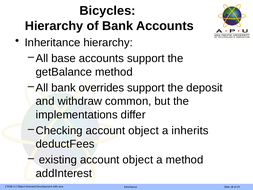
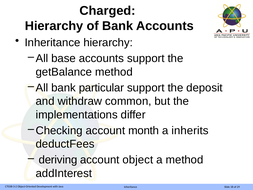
Bicycles: Bicycles -> Charged (108, 11)
overrides: overrides -> particular (101, 88)
Checking account object: object -> month (144, 130)
existing: existing -> deriving (58, 160)
